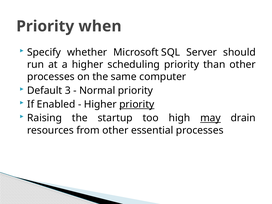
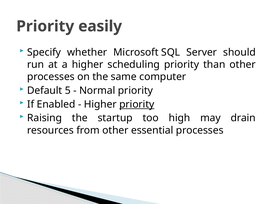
when: when -> easily (100, 26)
3: 3 -> 5 (68, 91)
may underline: present -> none (210, 118)
